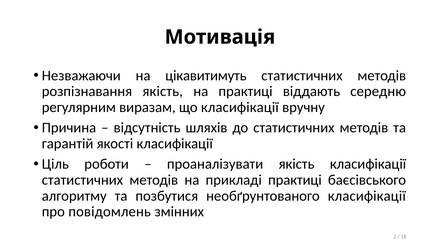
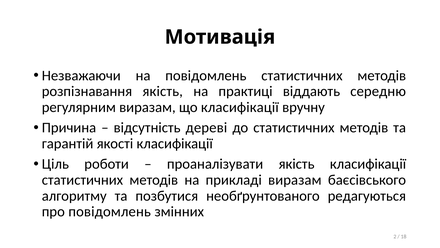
на цікавитимуть: цікавитимуть -> повідомлень (206, 75)
шляхів: шляхів -> дереві (206, 128)
прикладі практиці: практиці -> виразам (295, 180)
необґрунтованого класифікації: класифікації -> редагуються (367, 195)
